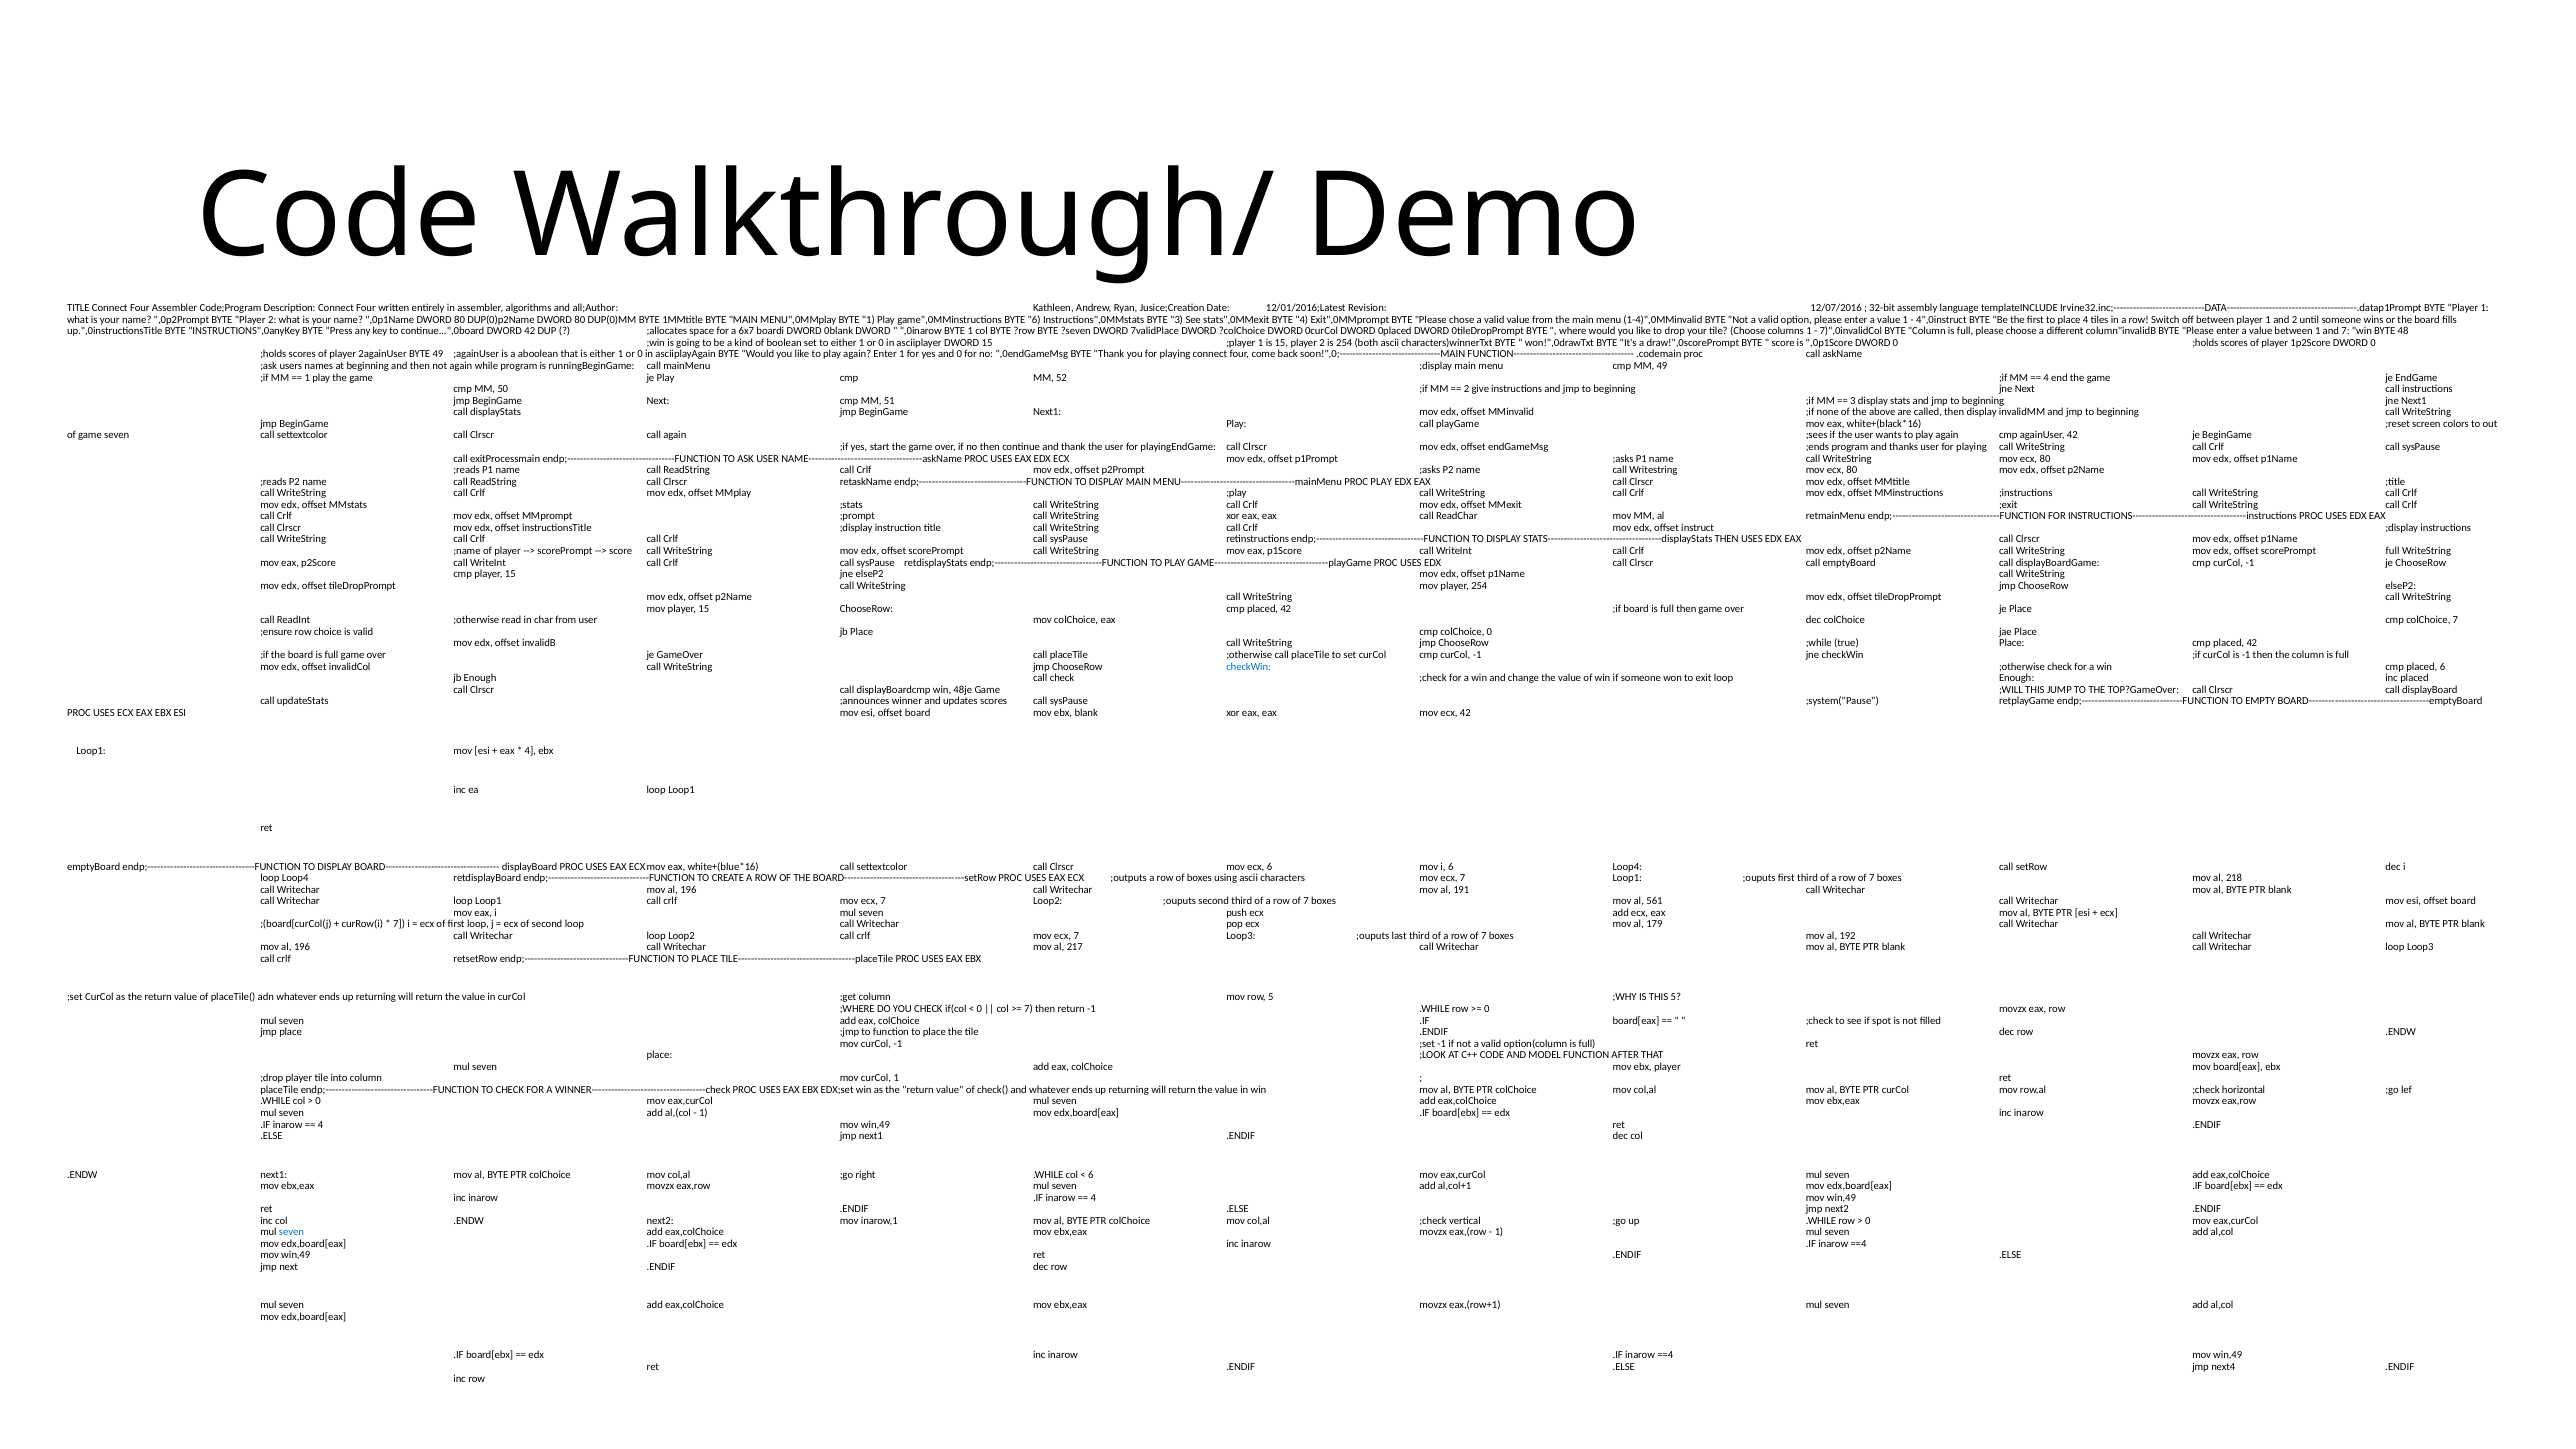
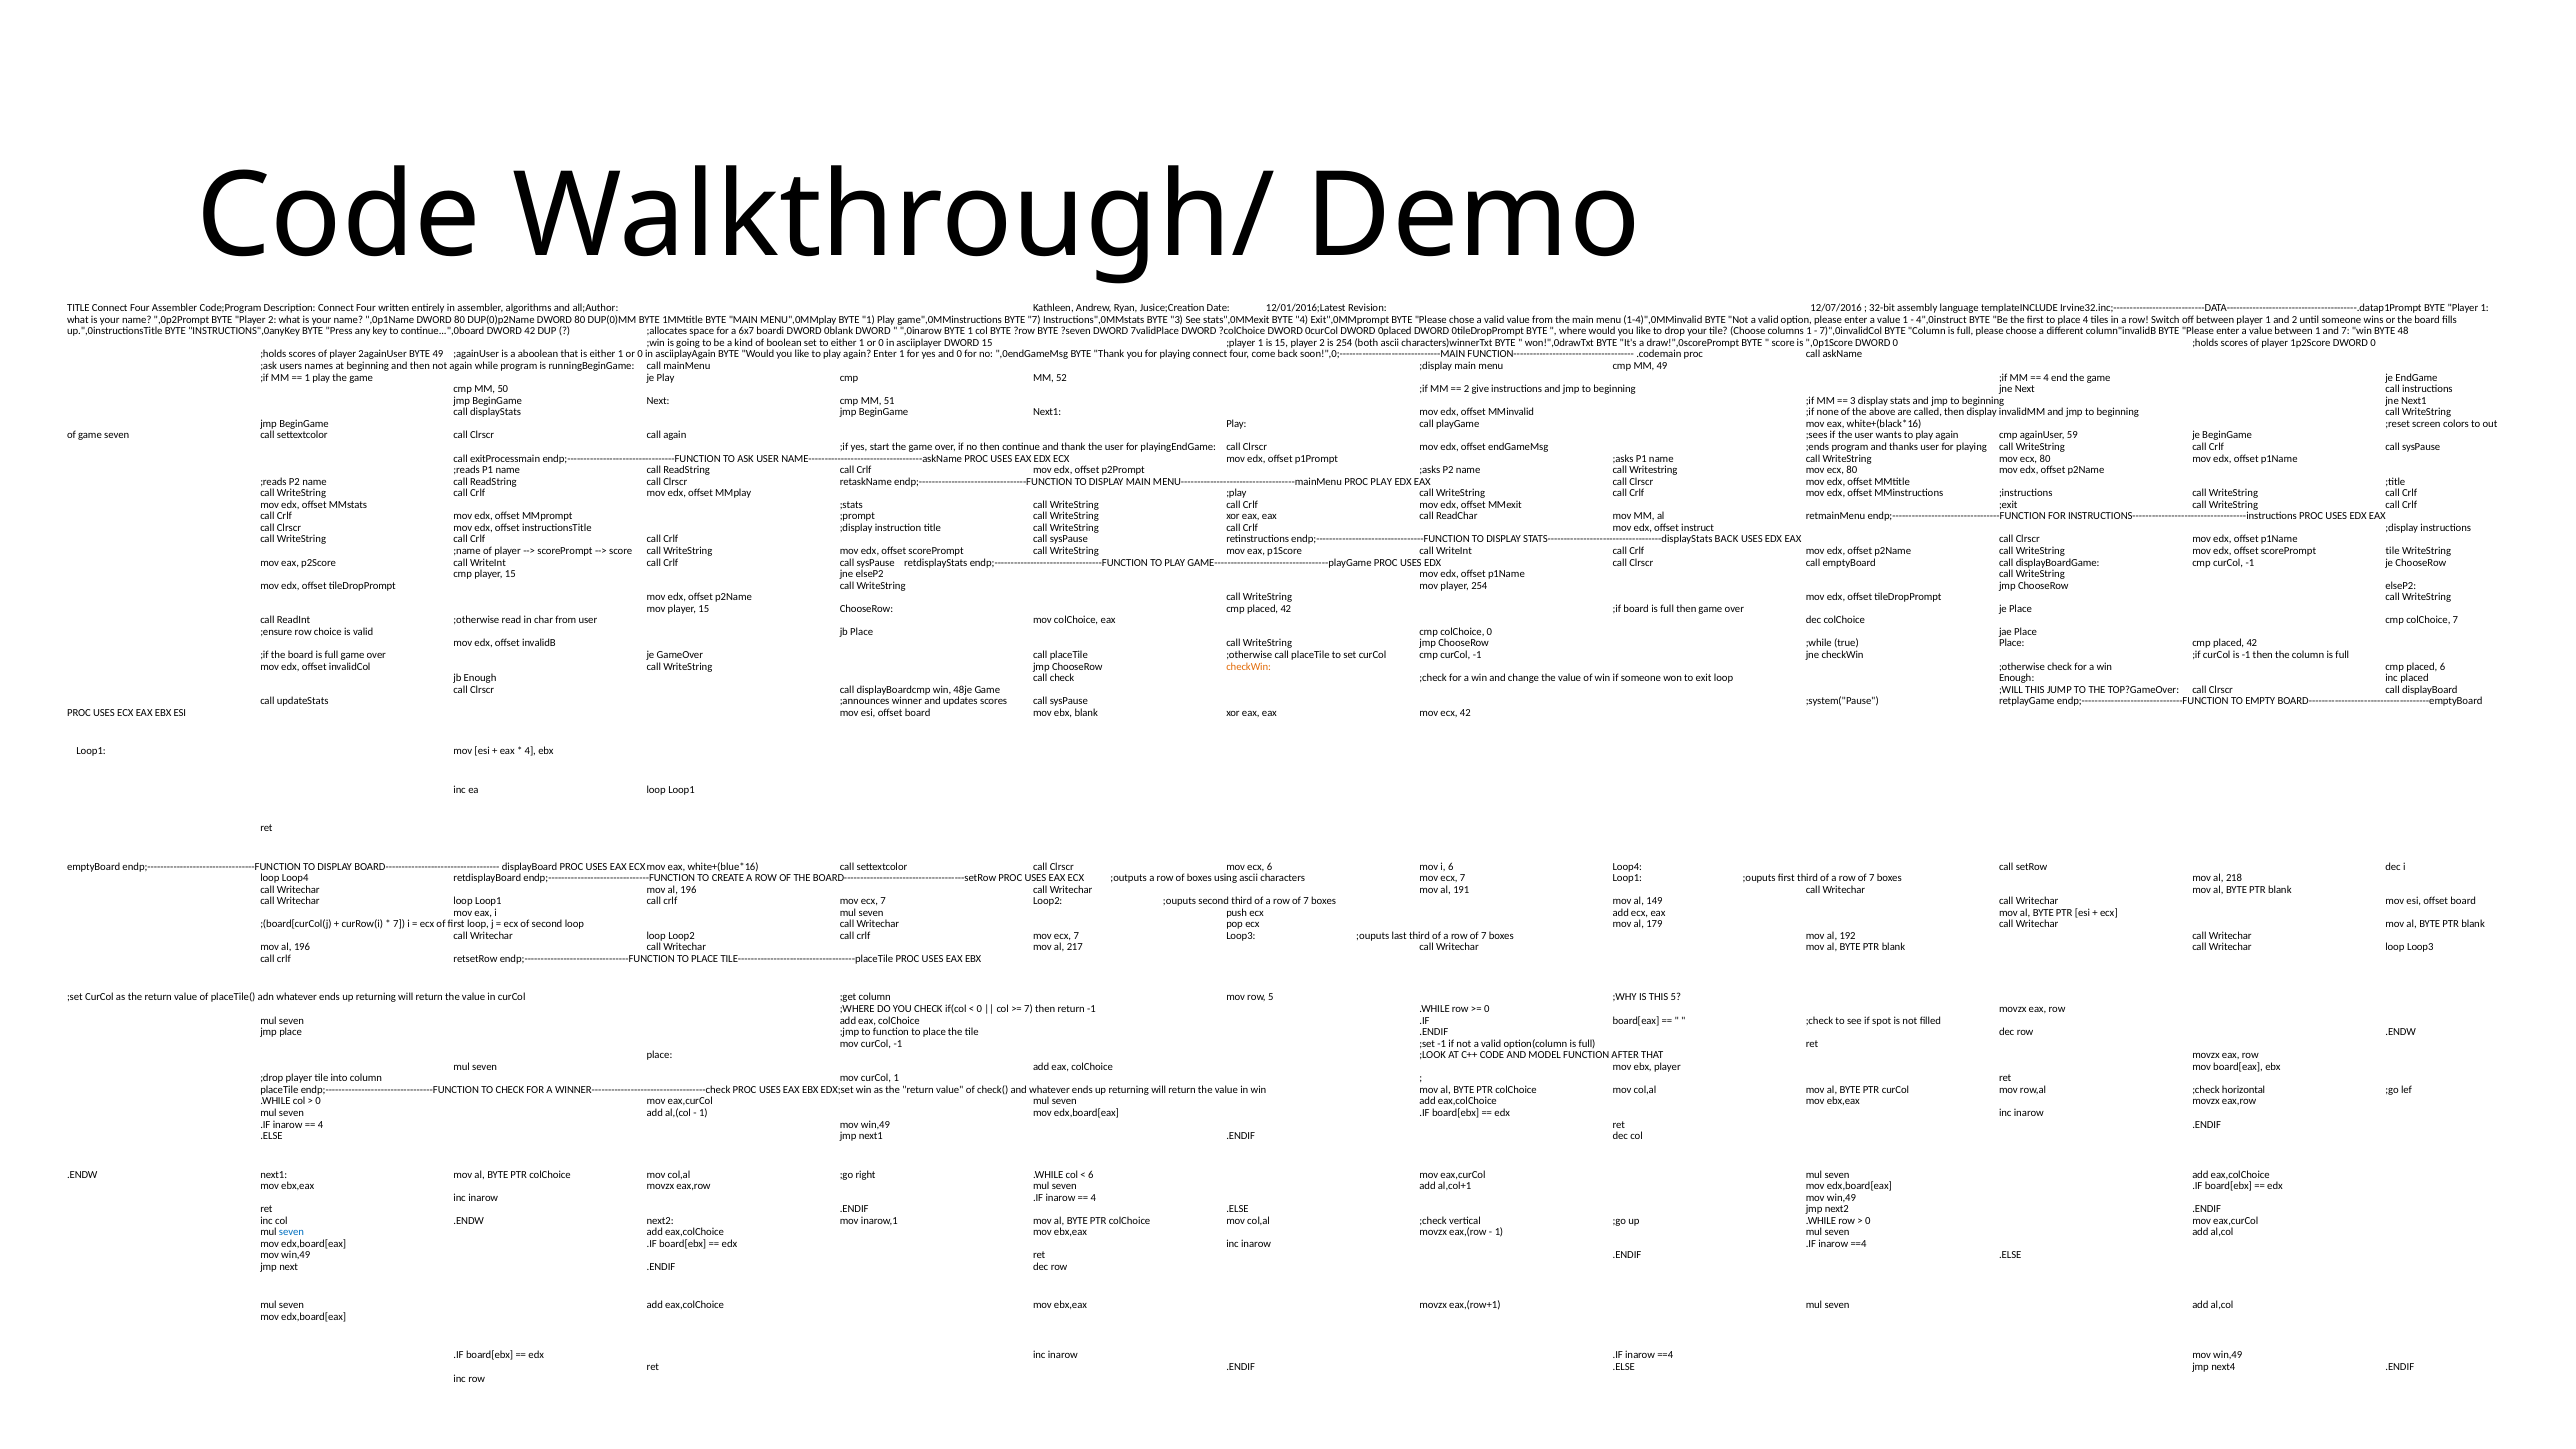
BYTE 6: 6 -> 7 (1034, 320)
againUser 42: 42 -> 59 (2072, 435)
STATS-----------------------------------displayStats THEN: THEN -> BACK (1727, 539)
scorePrompt full: full -> tile (2393, 551)
checkWin colour: blue -> orange (1249, 667)
561: 561 -> 149 (1655, 901)
